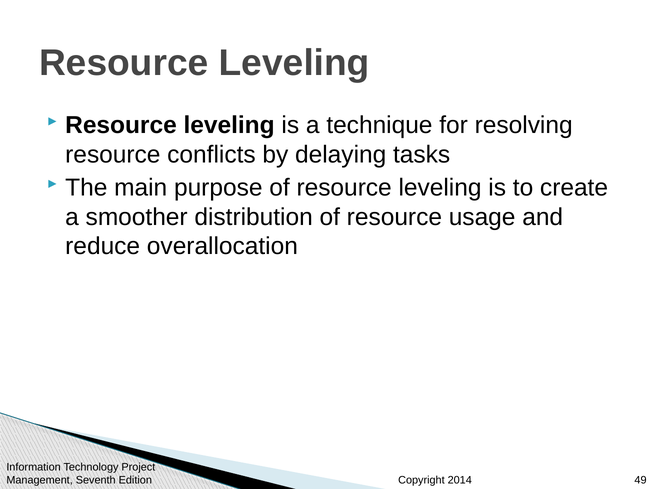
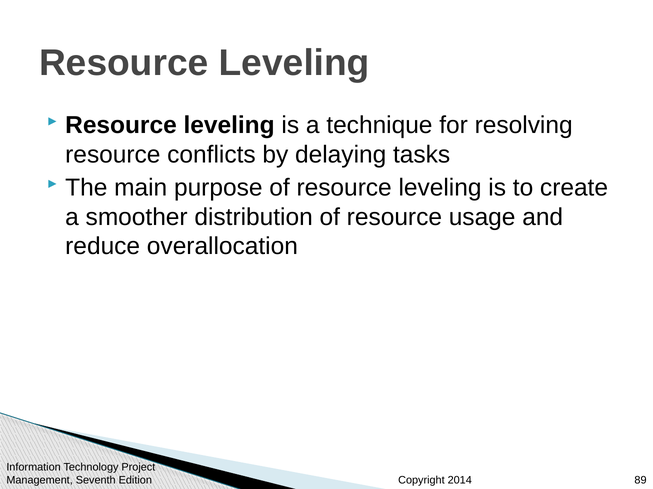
49: 49 -> 89 (641, 481)
